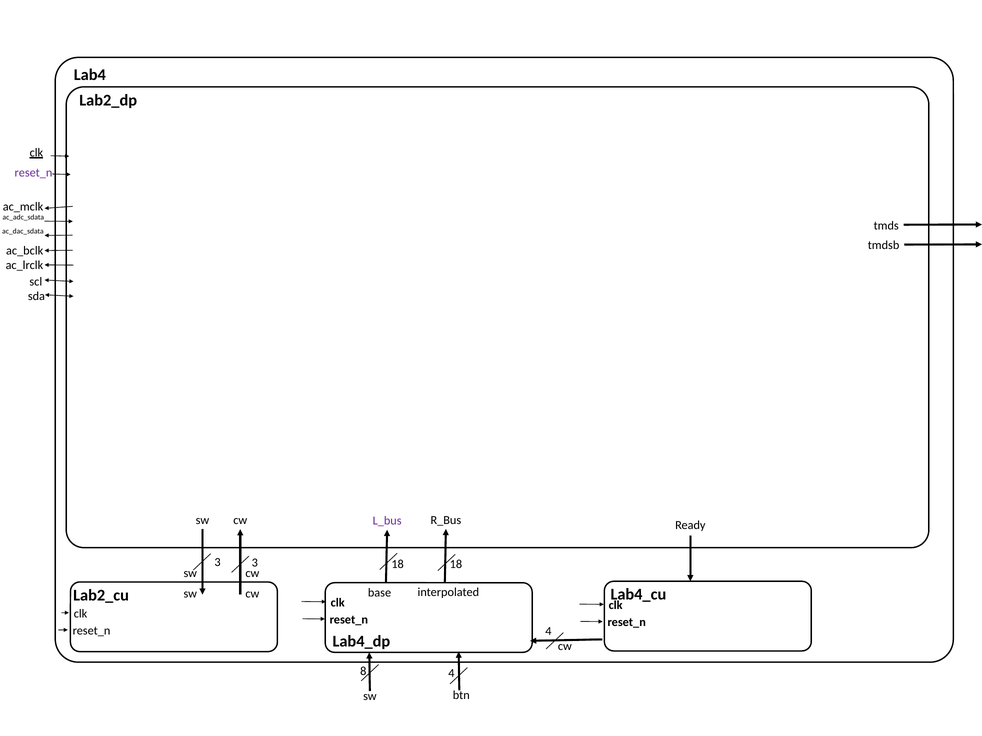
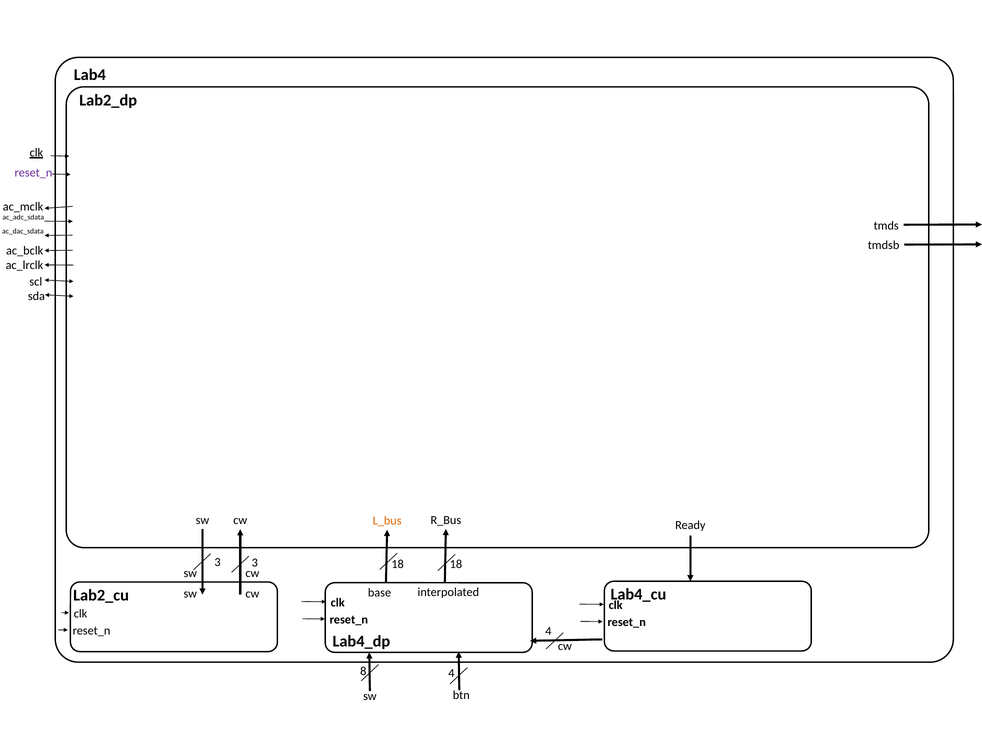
L_bus colour: purple -> orange (387, 521)
